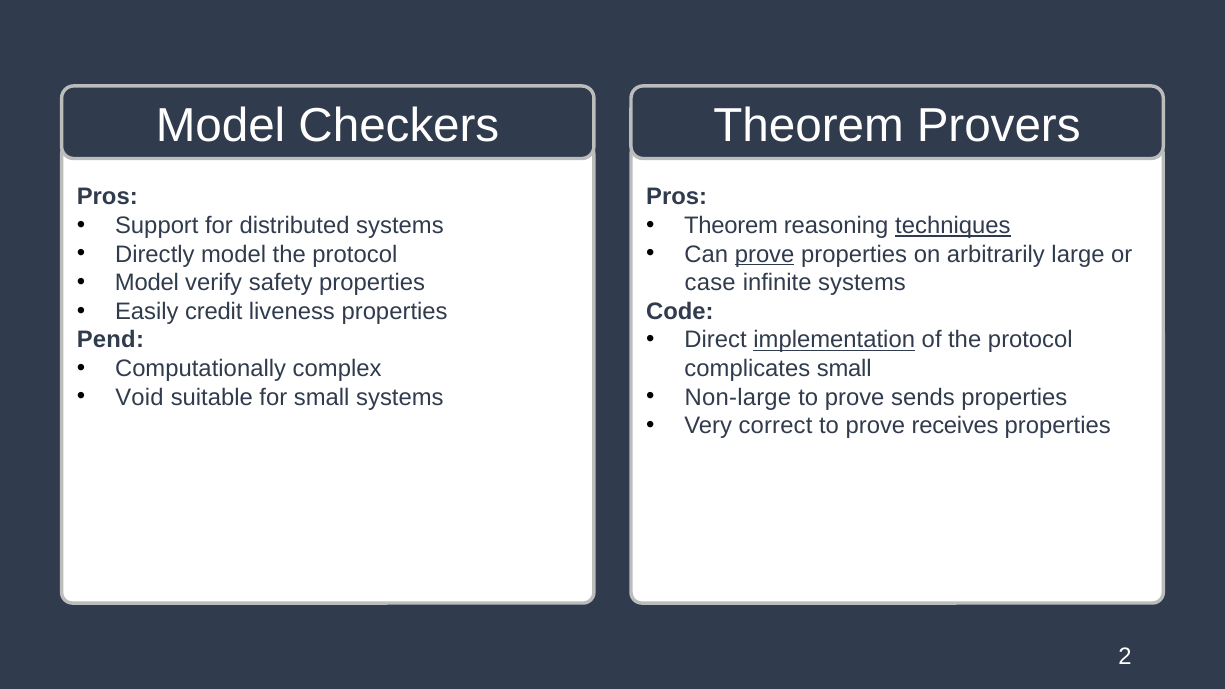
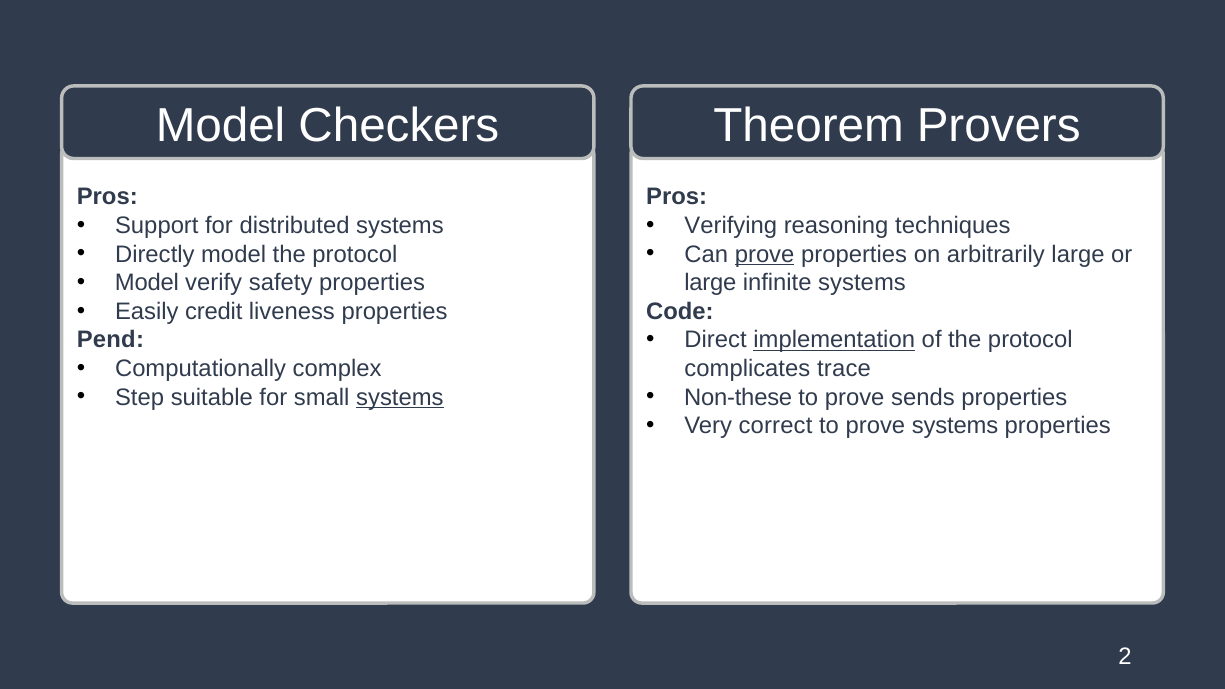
Theorem: Theorem -> Verifying (731, 226)
techniques underline: present -> none (953, 226)
case: case -> large (710, 283)
complicates small: small -> trace (844, 369)
Void: Void -> Step (140, 397)
systems underline: none -> present (400, 397)
Non-large: Non-large -> Non-these (738, 397)
prove receives: receives -> systems (955, 426)
